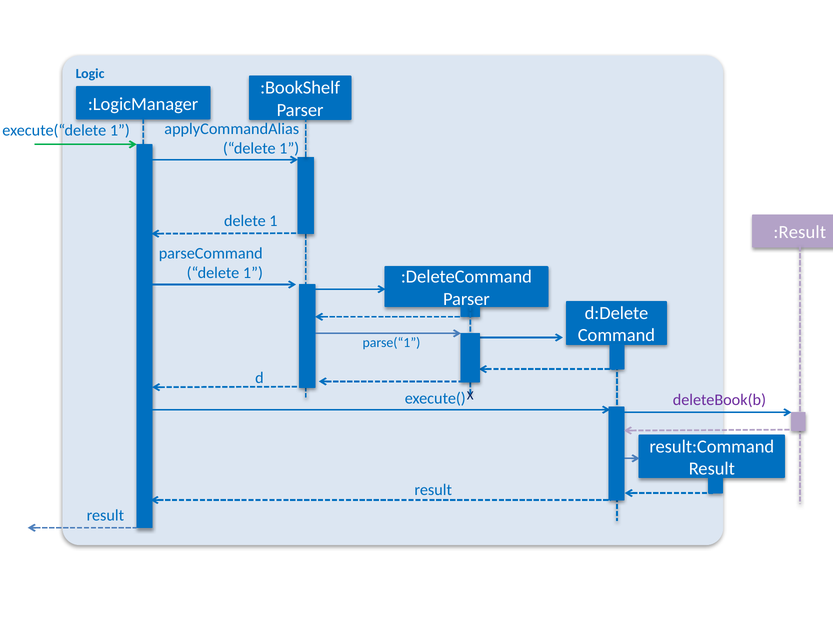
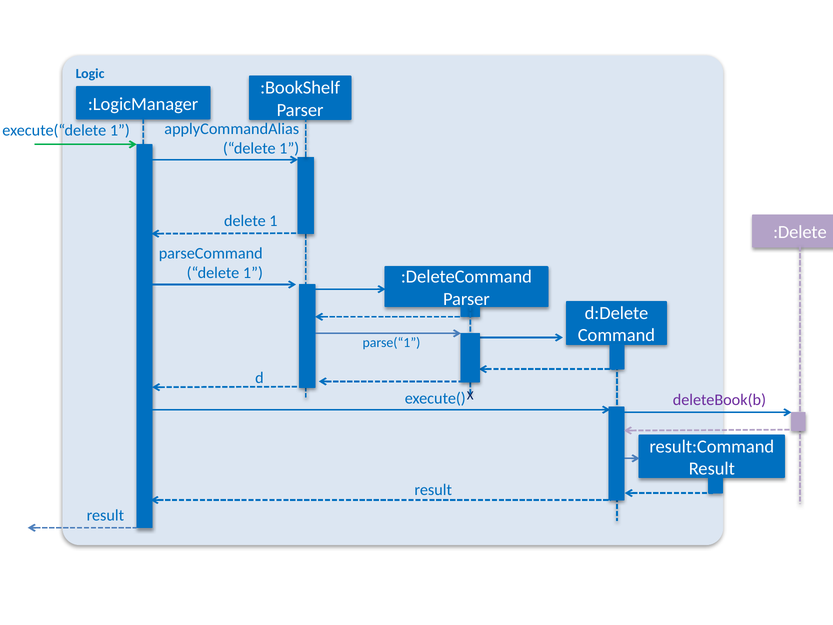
:Result: :Result -> :Delete (800, 232)
